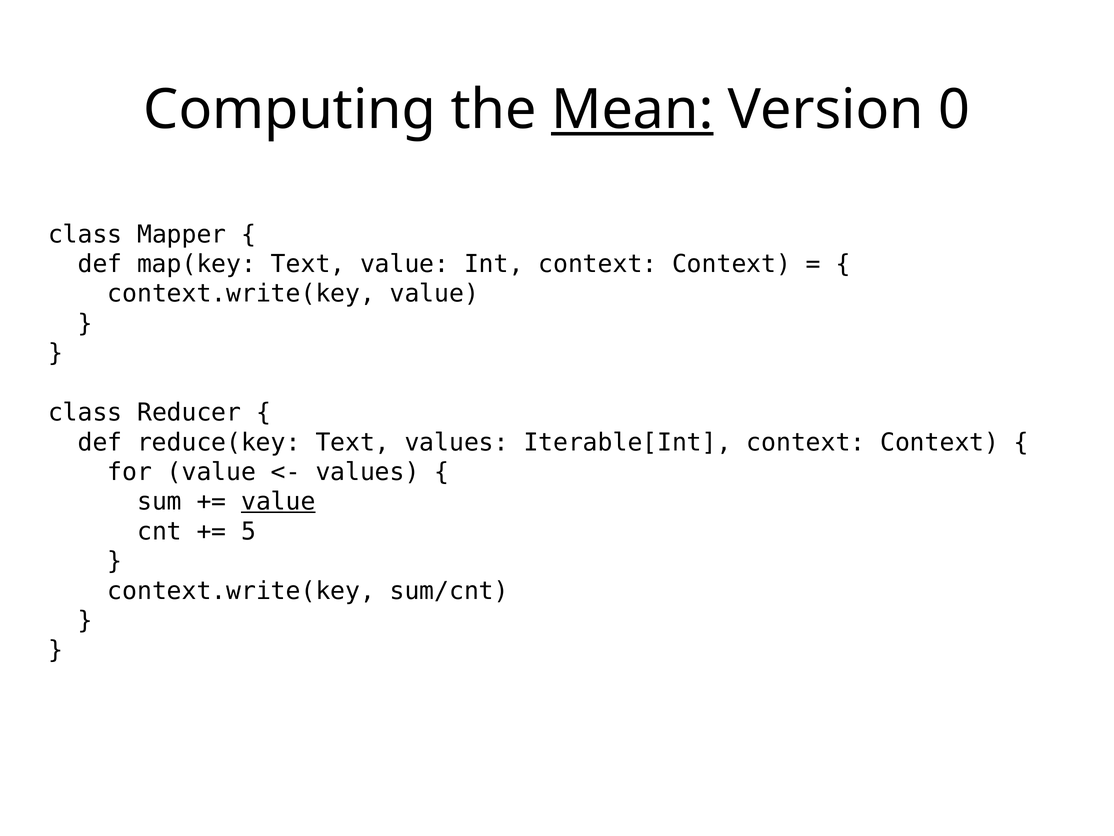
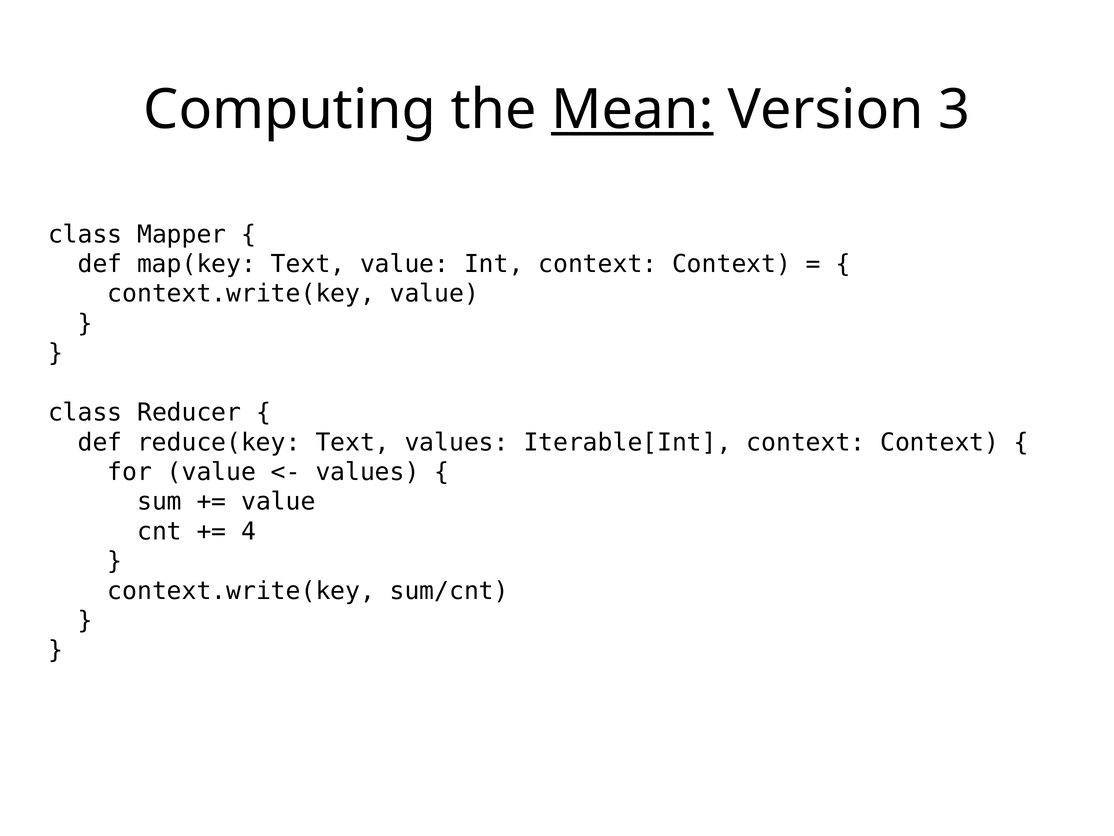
0: 0 -> 3 (954, 110)
value underline: present -> none (278, 501)
5: 5 -> 4 (249, 531)
